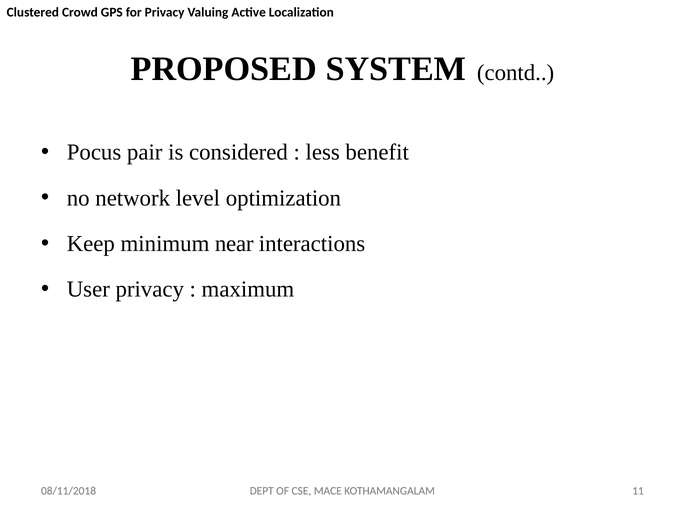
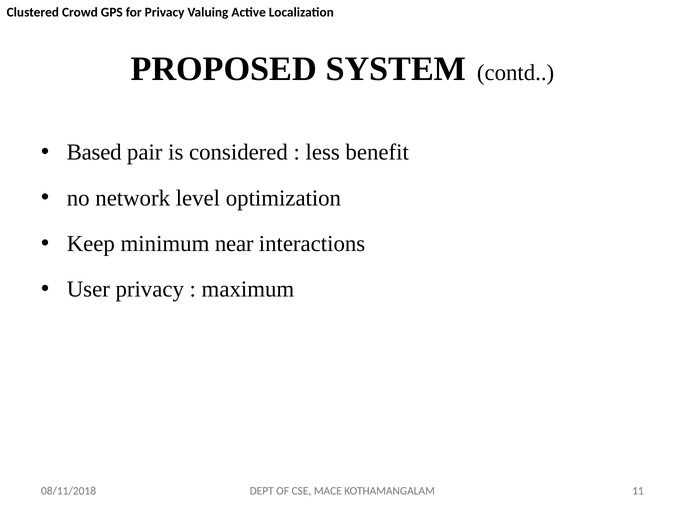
Pocus: Pocus -> Based (94, 152)
